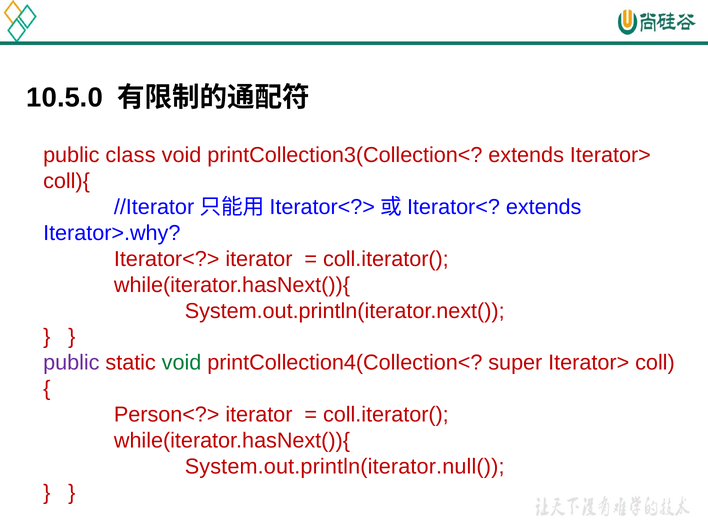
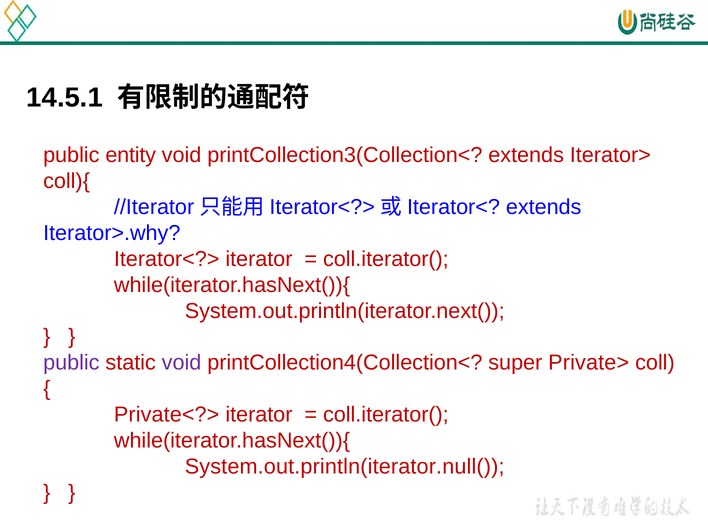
10.5.0: 10.5.0 -> 14.5.1 (65, 98)
class: class -> entity (131, 155)
void colour: green -> purple (182, 363)
super Iterator>: Iterator> -> Private> (589, 363)
Person<?>: Person<?> -> Private<?> (167, 415)
